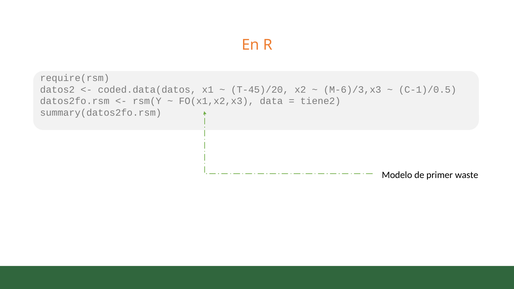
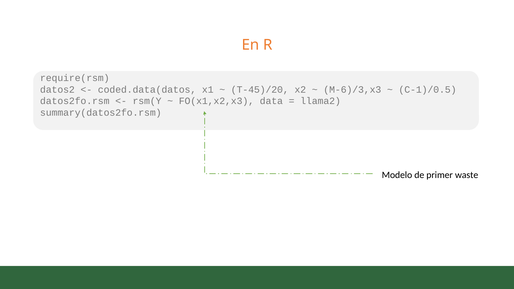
tiene2: tiene2 -> llama2 (321, 101)
